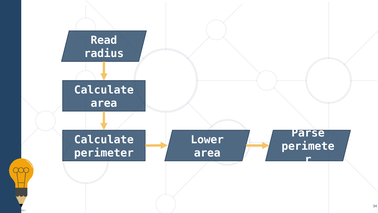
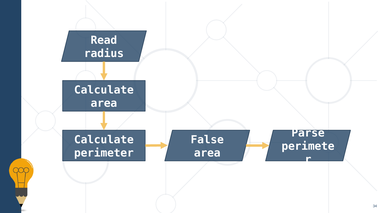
Lower: Lower -> False (207, 139)
